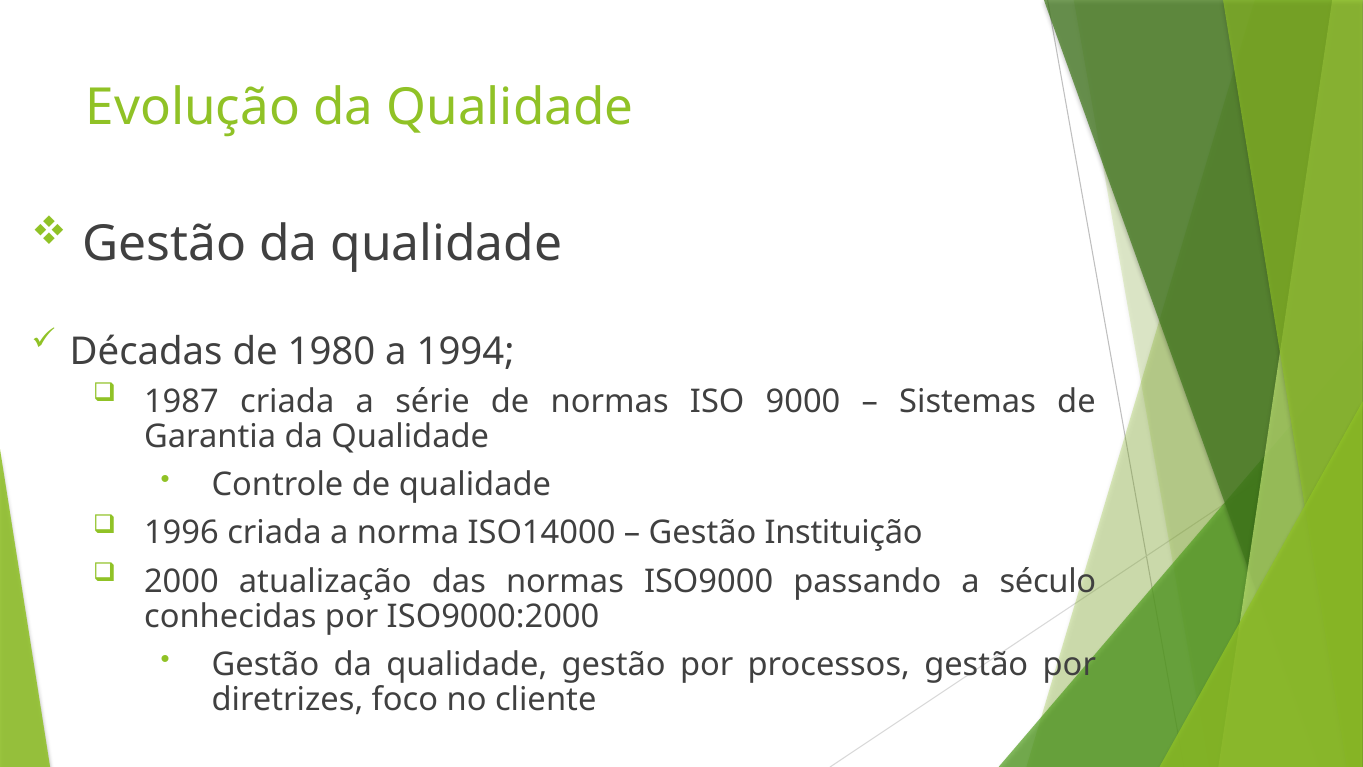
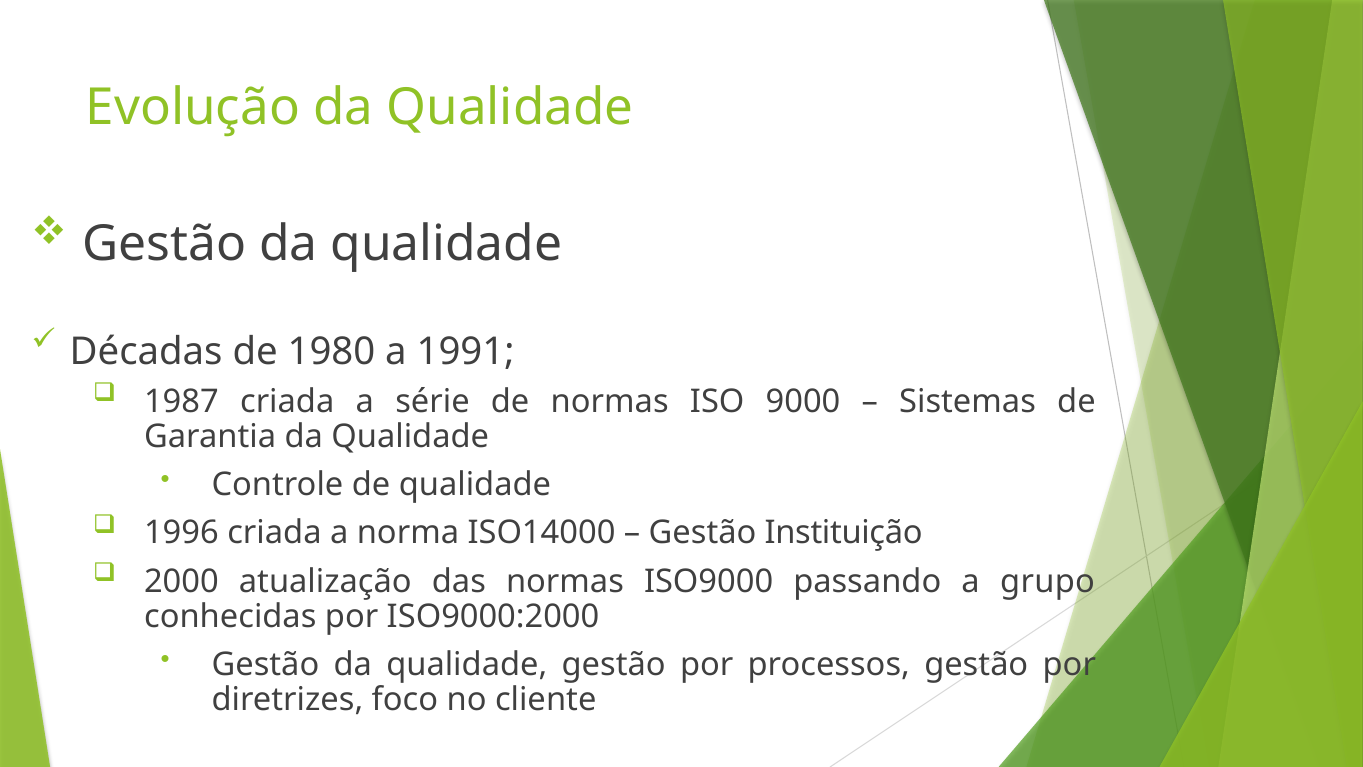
1994: 1994 -> 1991 (466, 351)
século: século -> grupo (1048, 581)
